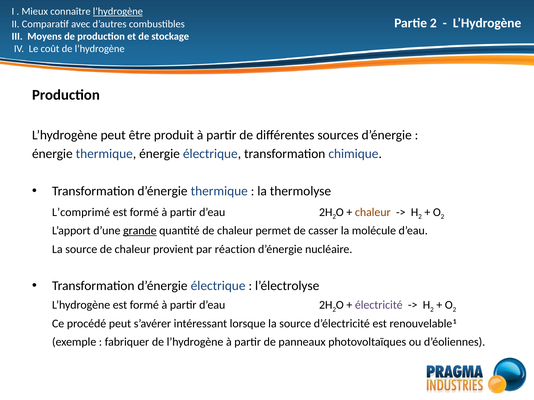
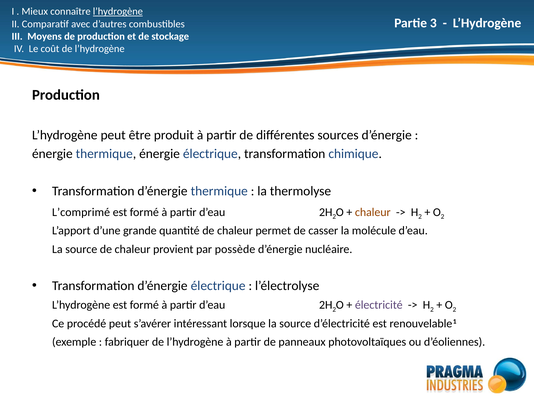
Partie 2: 2 -> 3 (433, 23)
grande underline: present -> none (140, 231)
réaction: réaction -> possède (235, 250)
